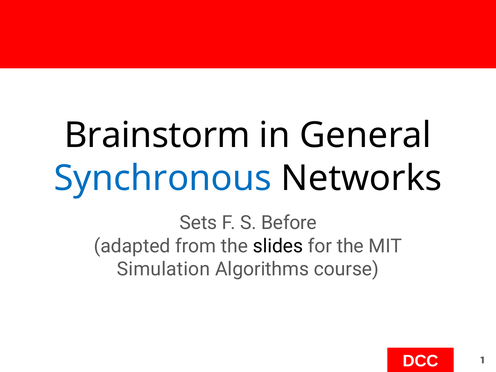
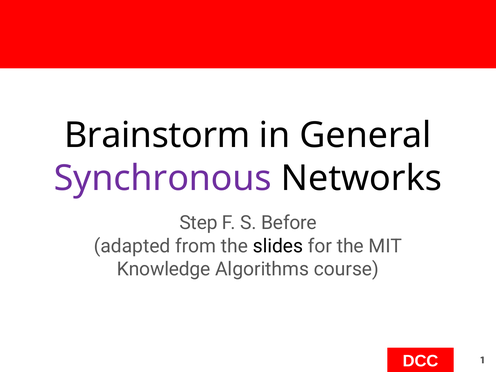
Synchronous colour: blue -> purple (163, 178)
Sets: Sets -> Step (198, 223)
Simulation: Simulation -> Knowledge (164, 269)
